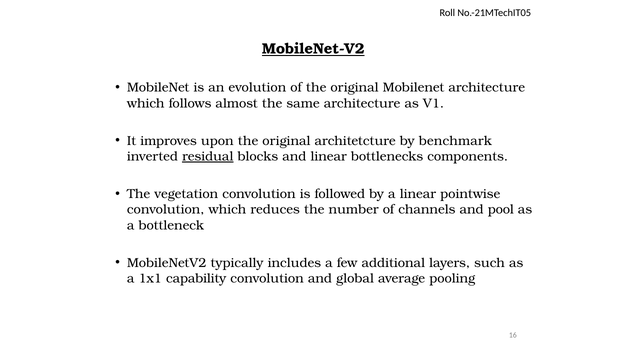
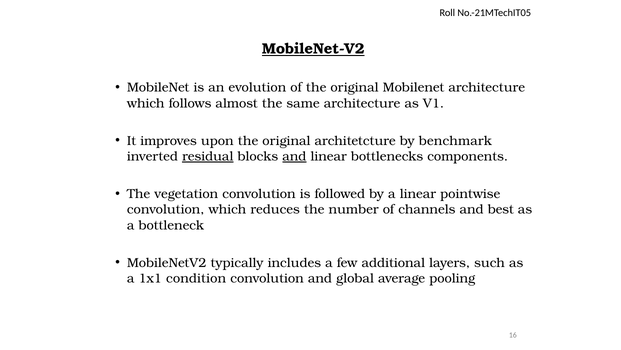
and underline: none -> present (294, 156)
pool: pool -> best (501, 209)
capability: capability -> condition (196, 278)
